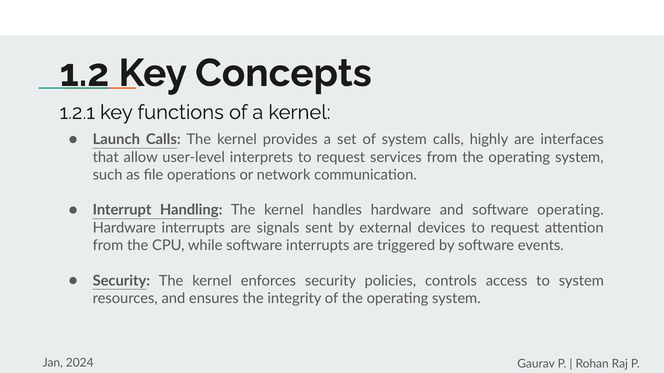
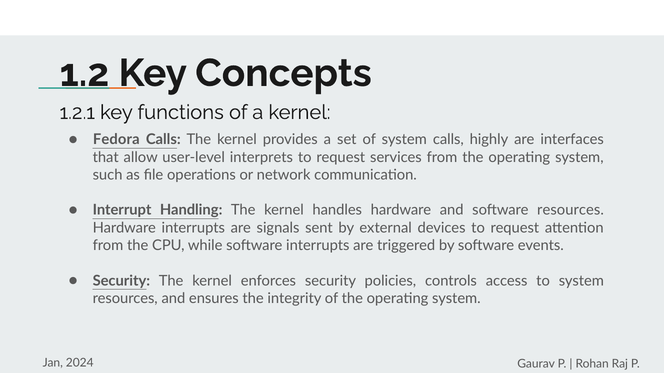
Launch: Launch -> Fedora (116, 140)
software operating: operating -> resources (570, 210)
